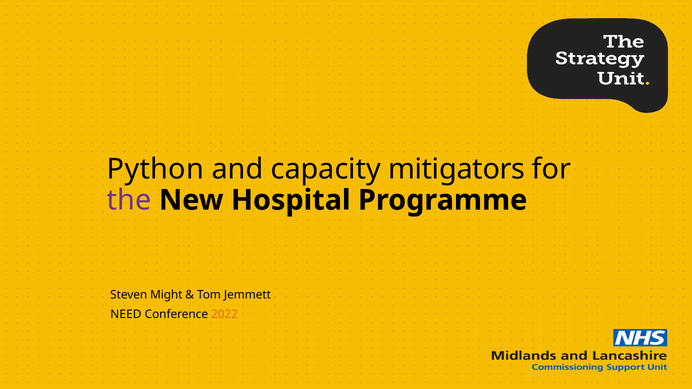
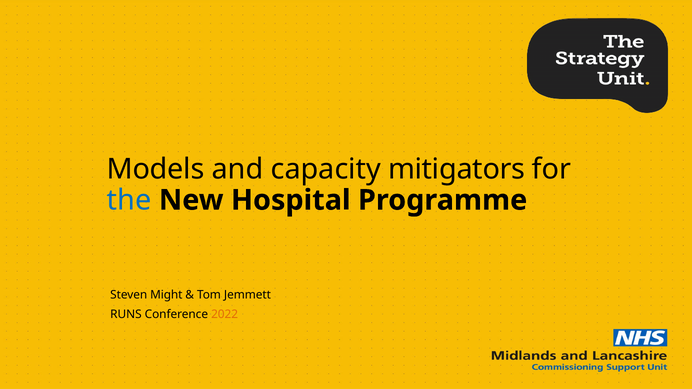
Python: Python -> Models (156, 169)
the colour: purple -> blue (129, 200)
NEED: NEED -> RUNS (126, 315)
